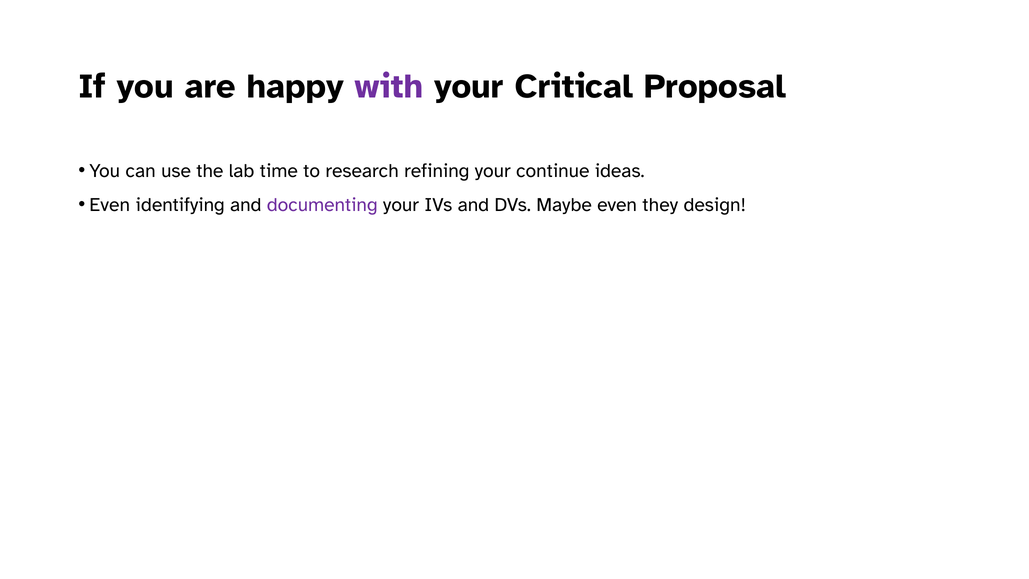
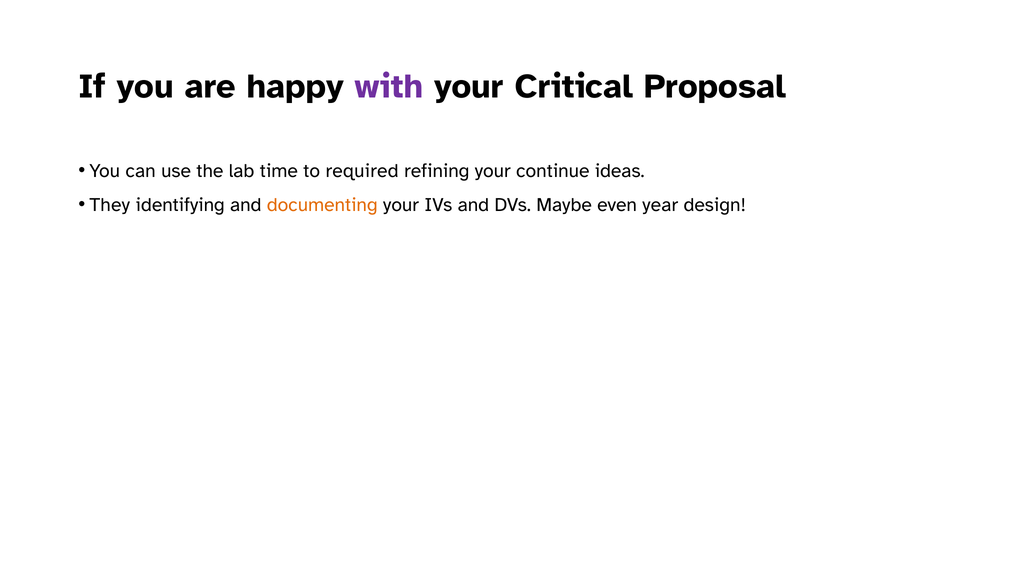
research: research -> required (362, 171)
Even: Even -> They (110, 205)
documenting colour: purple -> orange (322, 205)
they: they -> year (660, 205)
